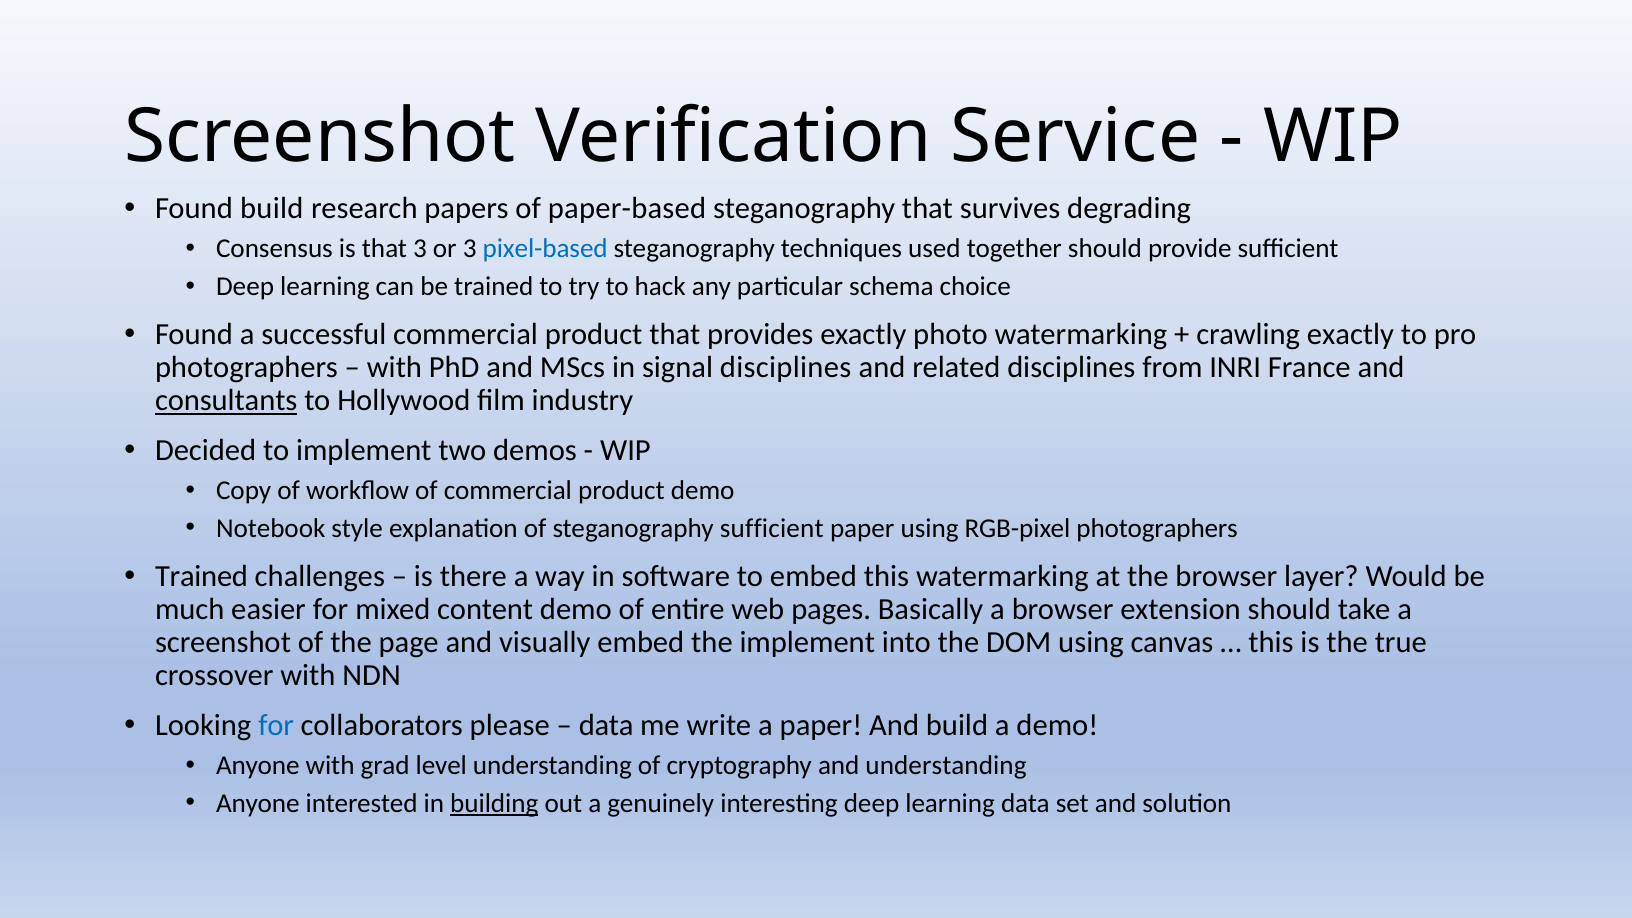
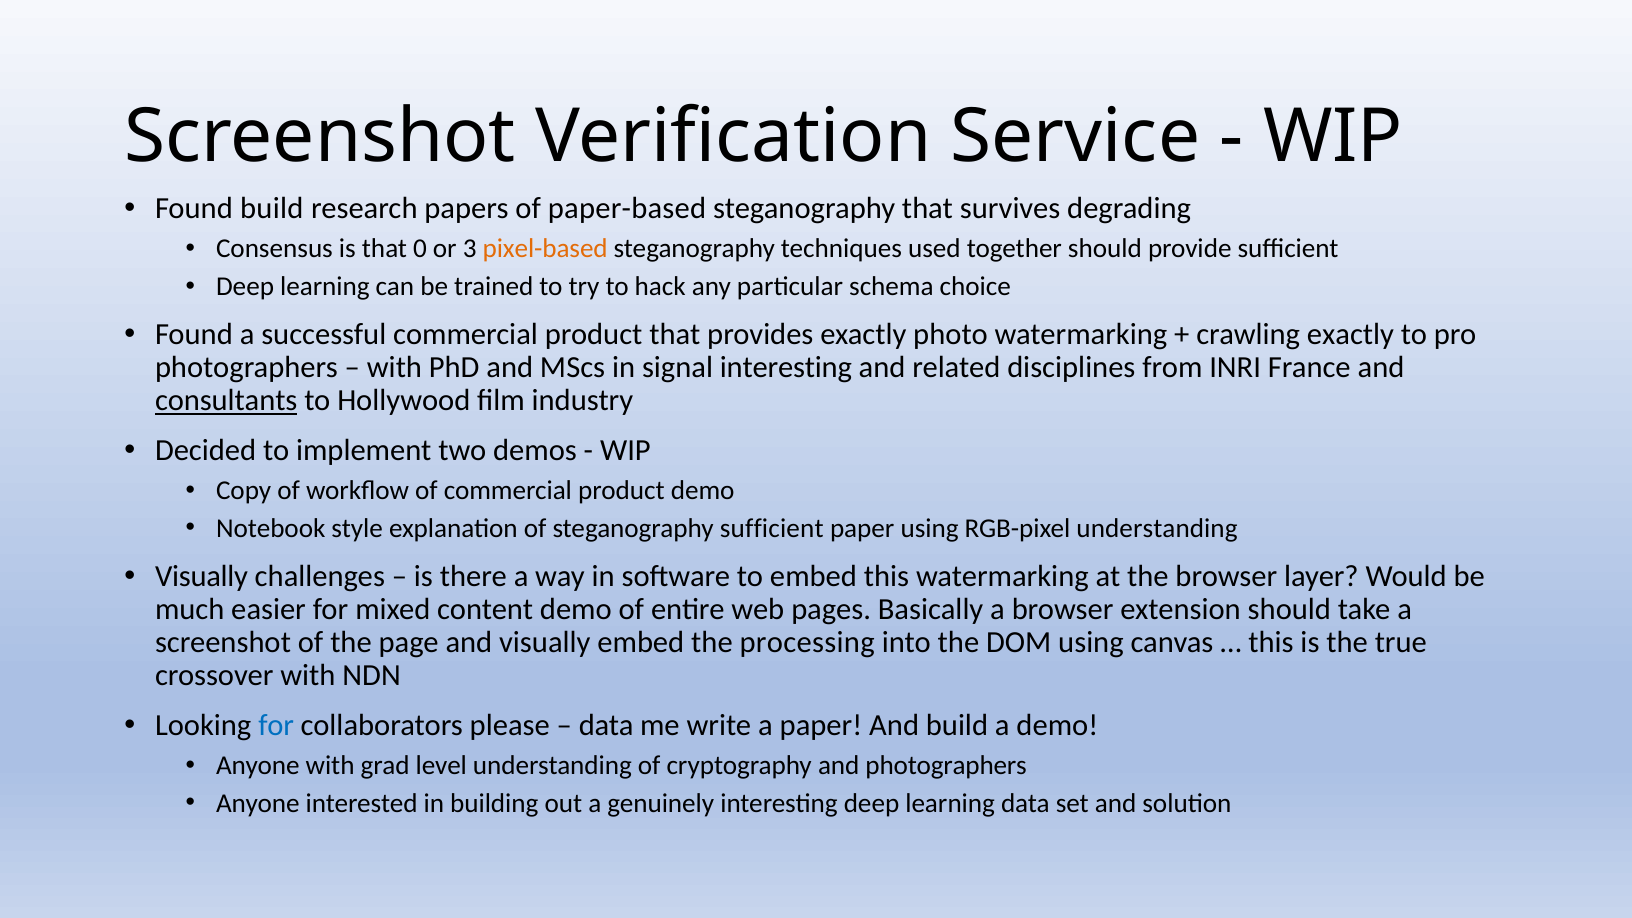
that 3: 3 -> 0 (420, 248)
pixel-based colour: blue -> orange (545, 248)
signal disciplines: disciplines -> interesting (786, 367)
RGB-pixel photographers: photographers -> understanding (1157, 528)
Trained: Trained -> Visually (202, 576)
the implement: implement -> processing (807, 642)
and understanding: understanding -> photographers (946, 765)
building underline: present -> none (494, 803)
